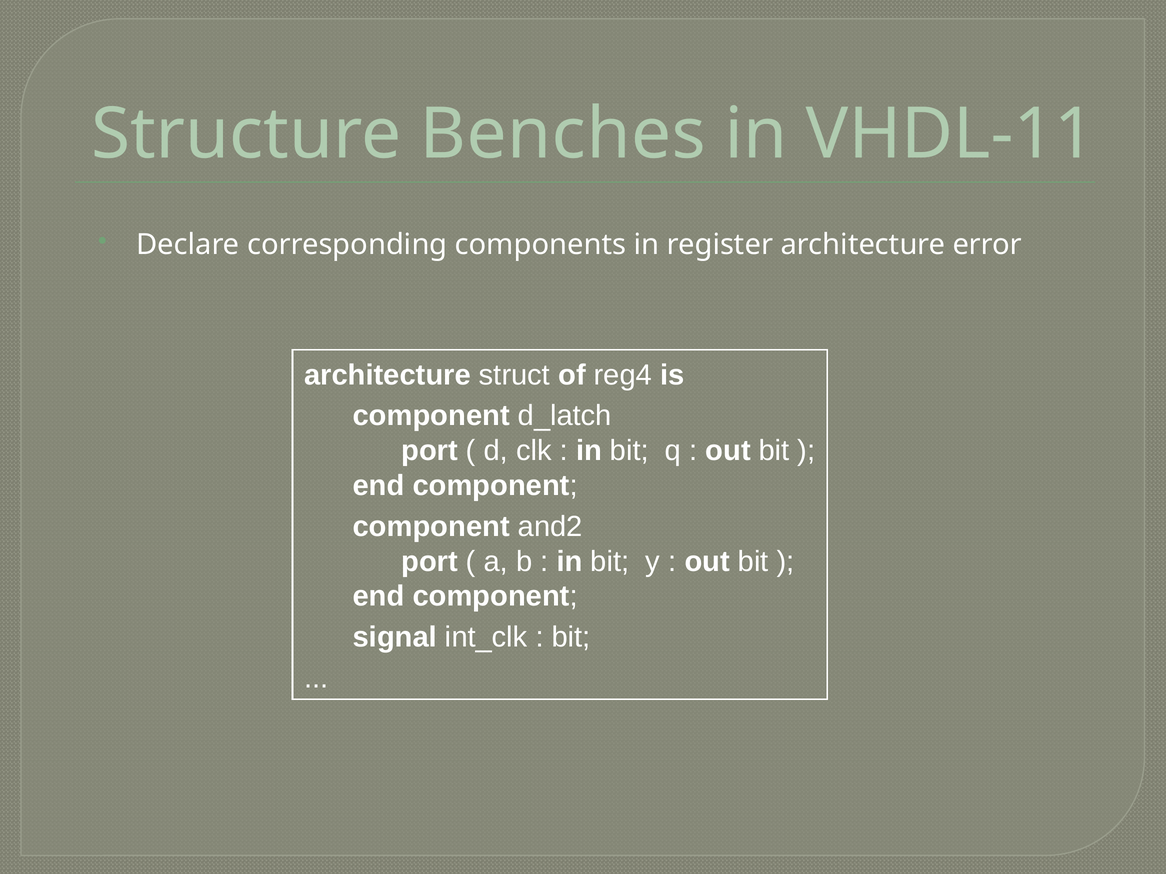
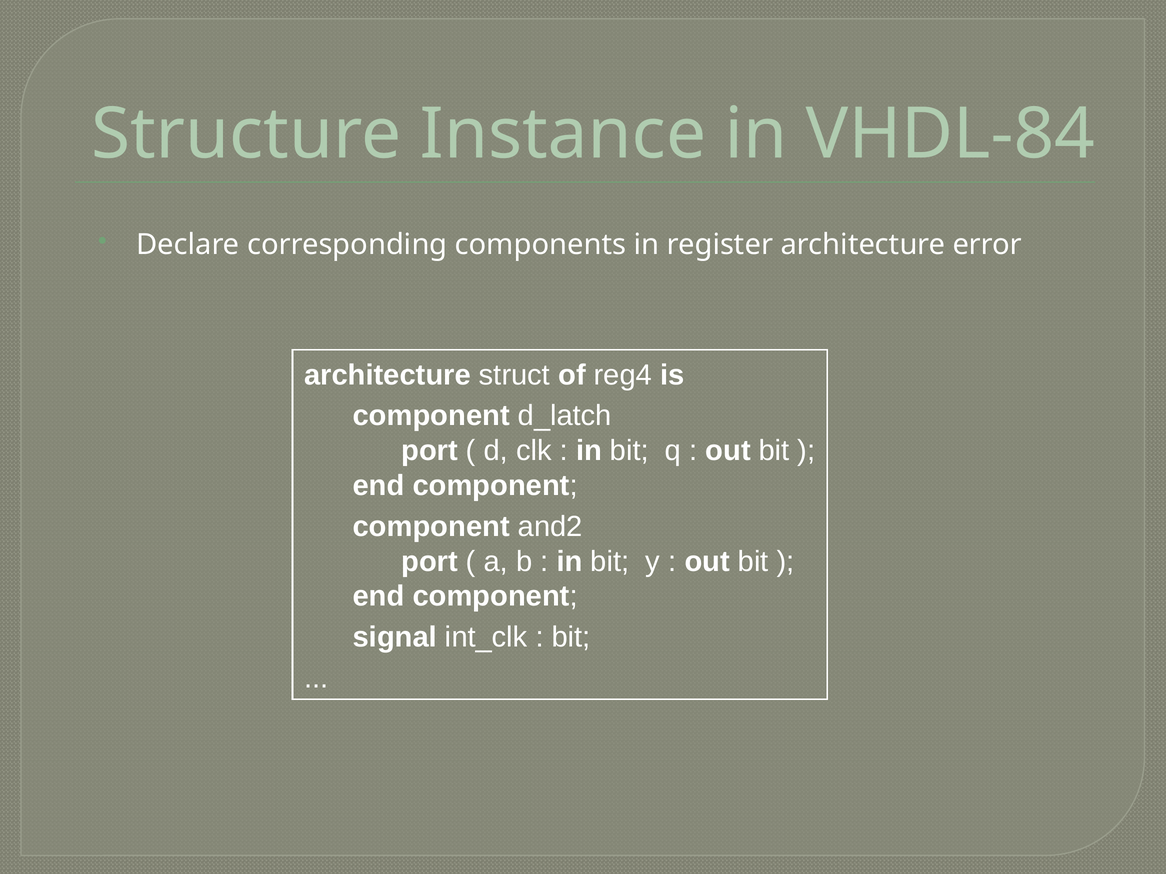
Benches: Benches -> Instance (563, 135)
VHDL-11: VHDL-11 -> VHDL-84 (950, 135)
